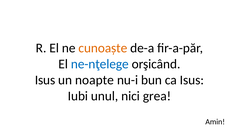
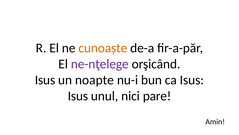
ne-nţelege colour: blue -> purple (100, 64)
Iubi: Iubi -> Isus (78, 96)
grea: grea -> pare (157, 96)
